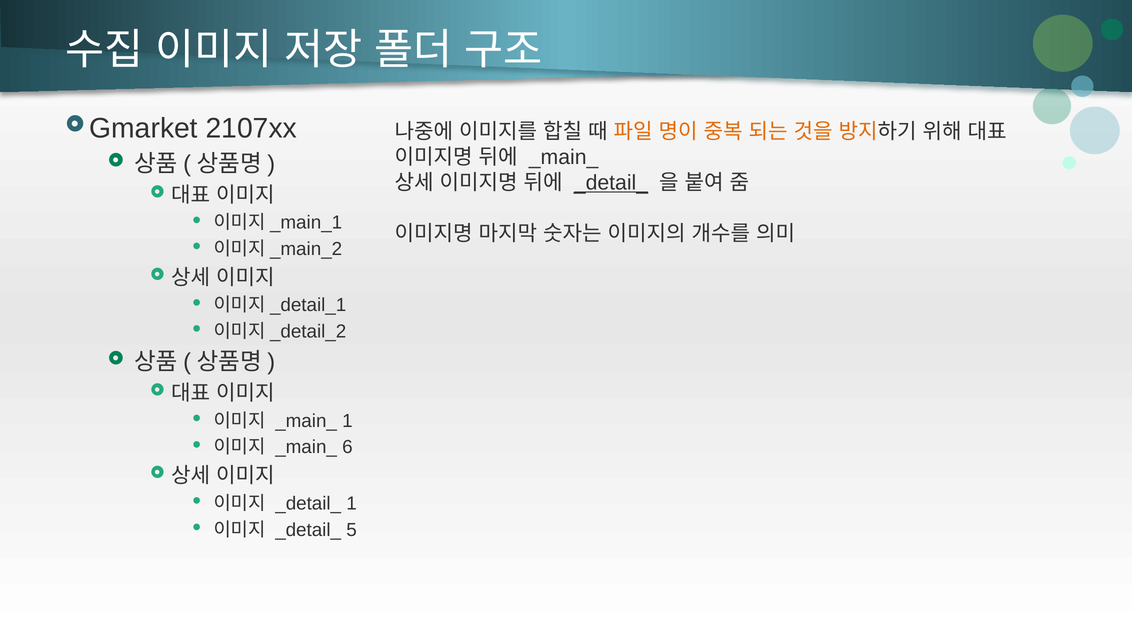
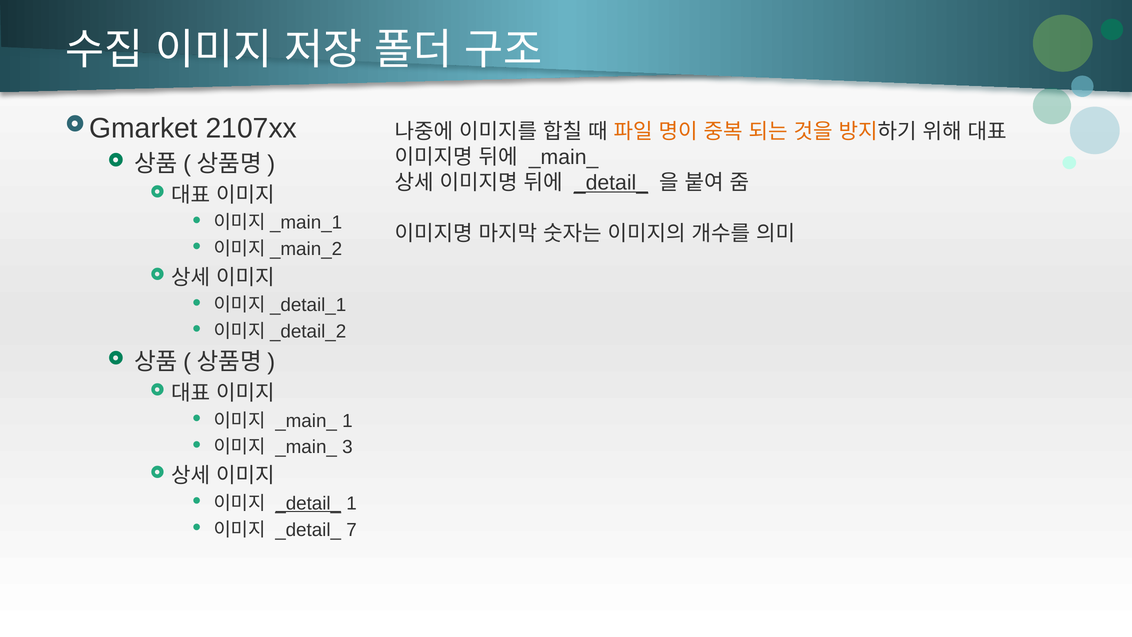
6: 6 -> 3 (347, 447)
_detail_ underline: none -> present (308, 503)
5: 5 -> 7 (351, 530)
